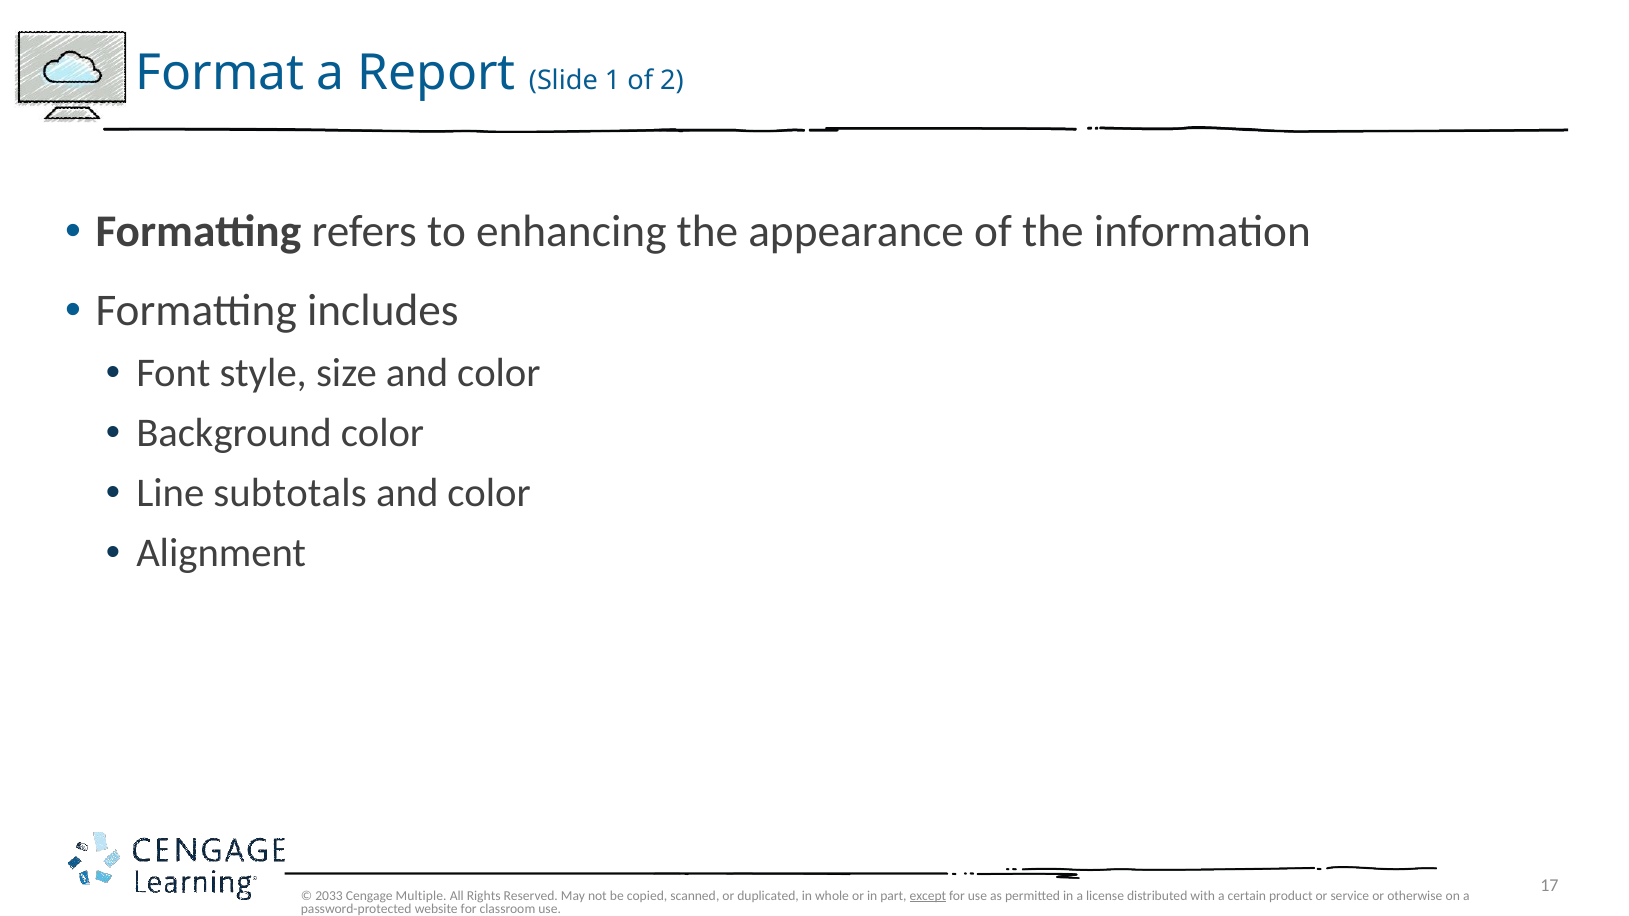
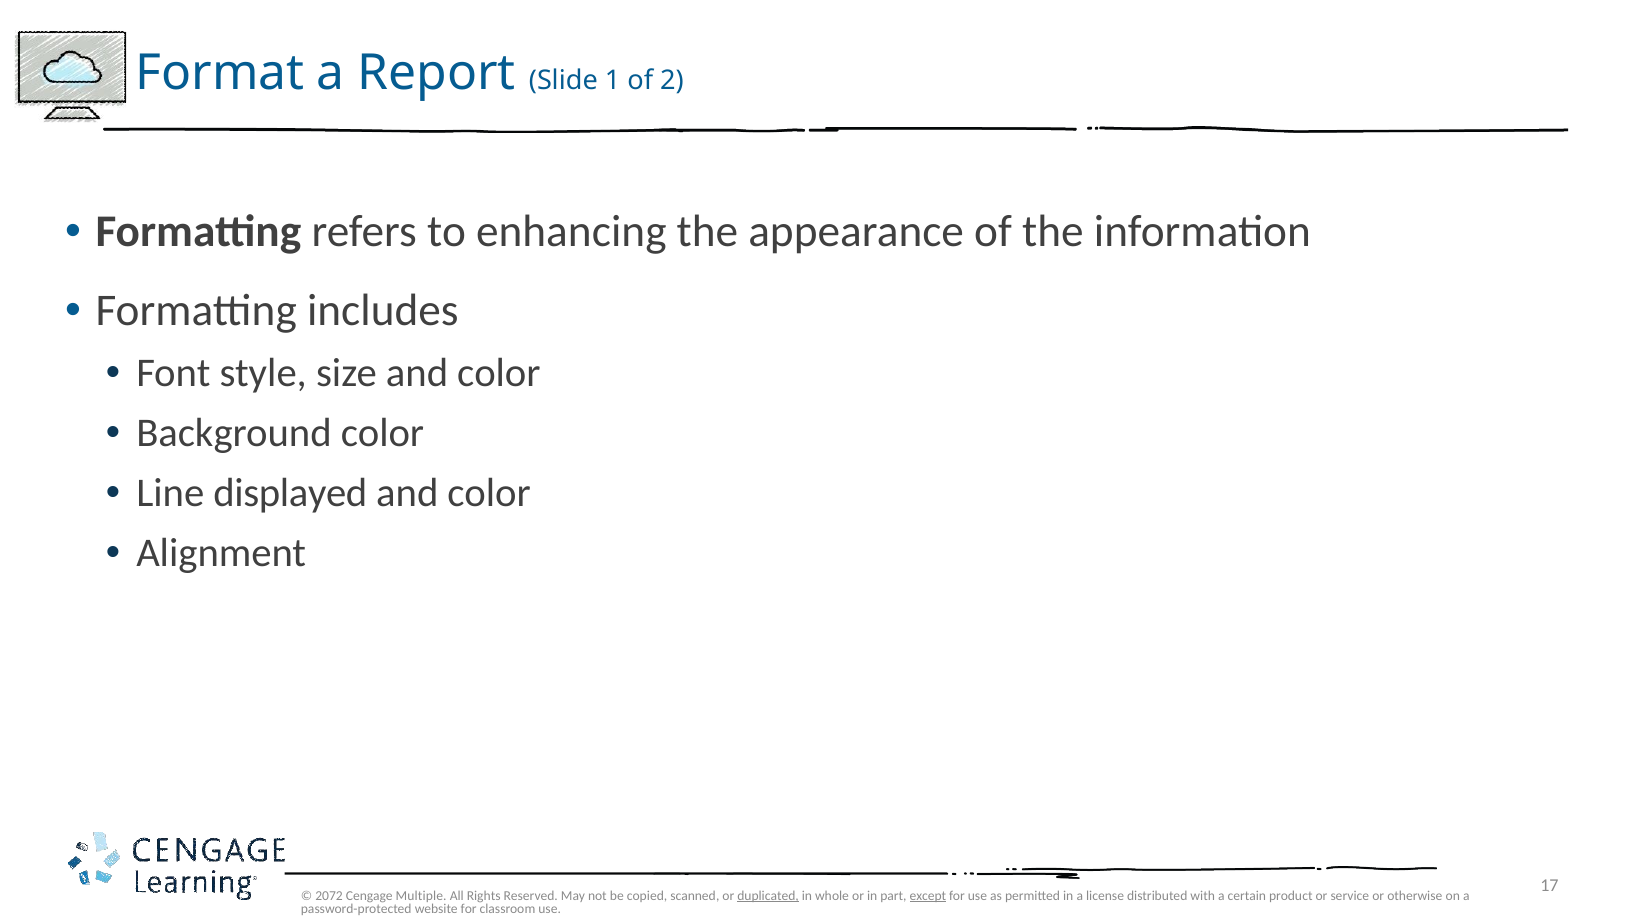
subtotals: subtotals -> displayed (290, 493)
2033: 2033 -> 2072 (329, 896)
duplicated underline: none -> present (768, 896)
